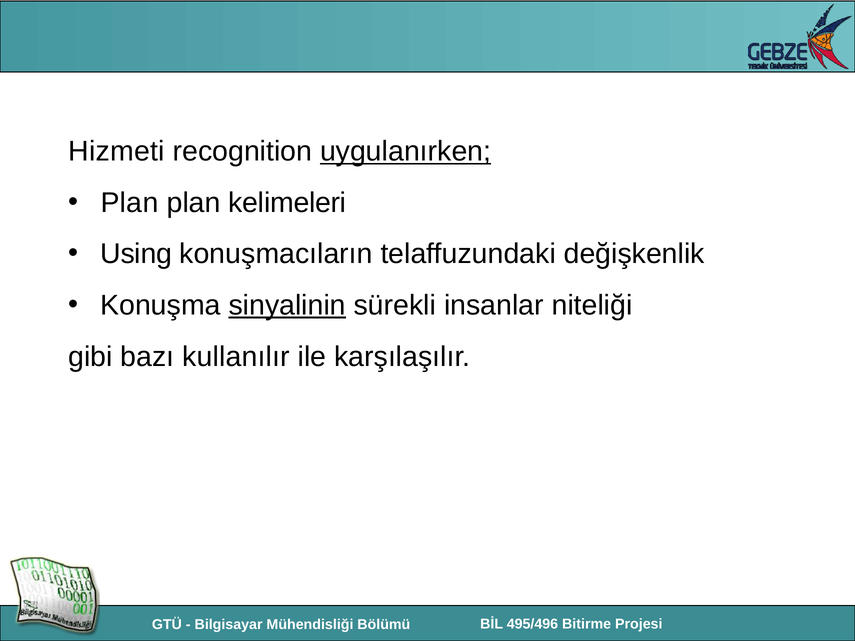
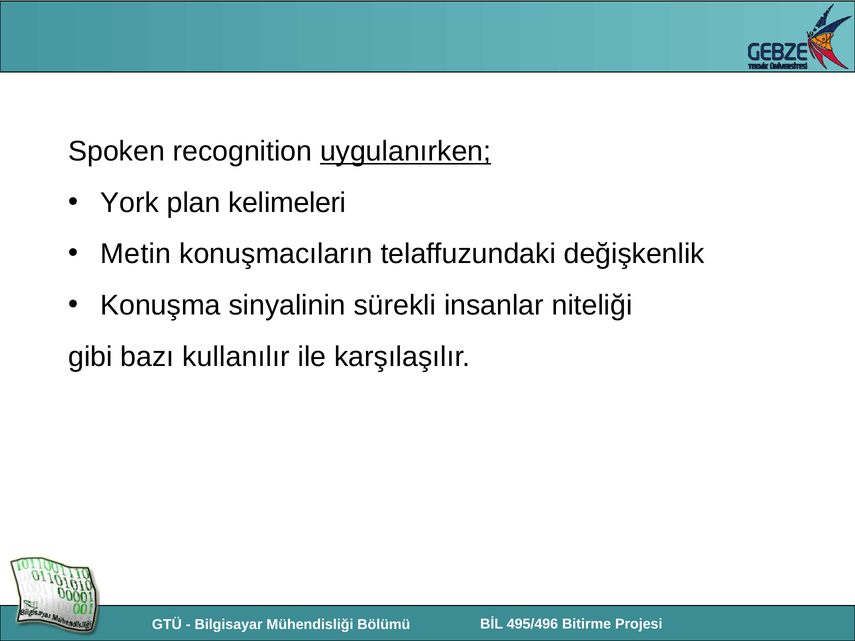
Hizmeti: Hizmeti -> Spoken (117, 152)
Plan: Plan -> York (130, 203)
Using: Using -> Metin (136, 254)
sinyalinin underline: present -> none (287, 305)
